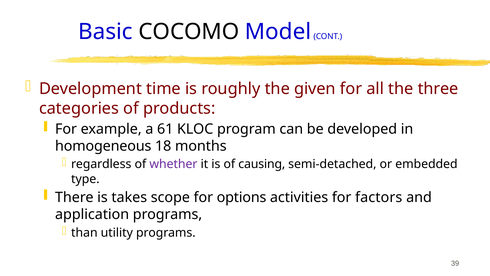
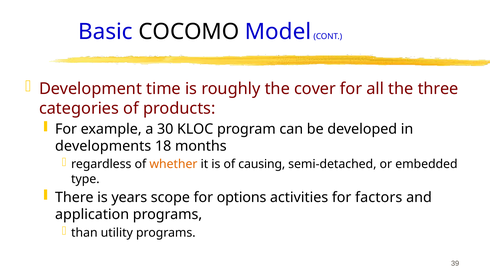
given: given -> cover (315, 89)
61: 61 -> 30 (165, 129)
homogeneous: homogeneous -> developments (103, 146)
whether colour: purple -> orange (173, 164)
takes: takes -> years (129, 197)
